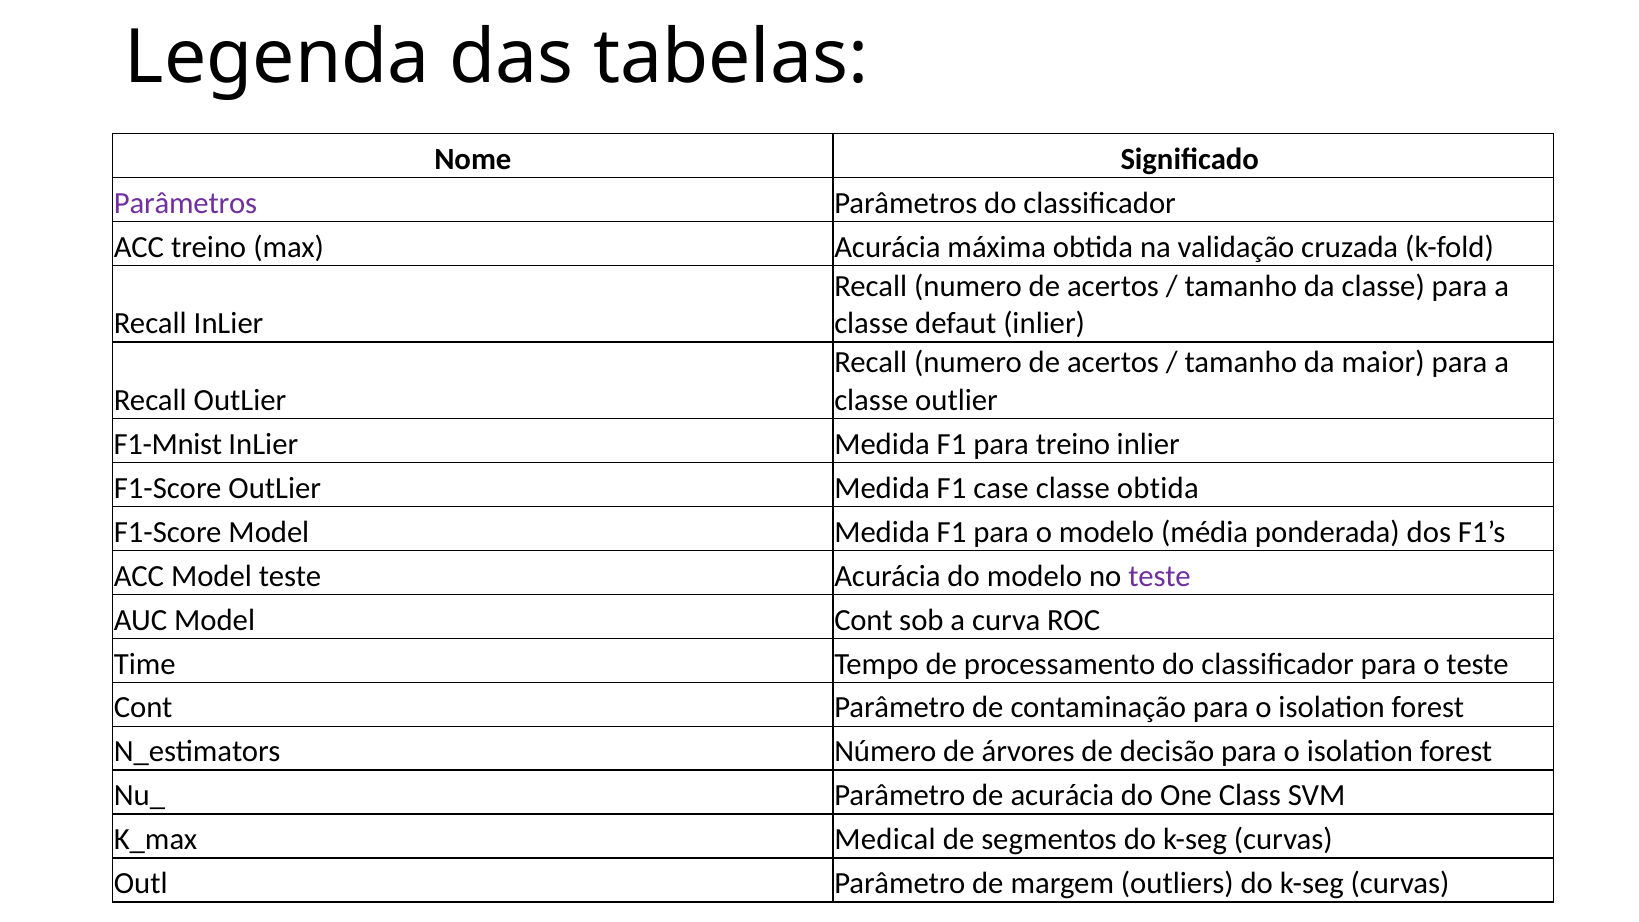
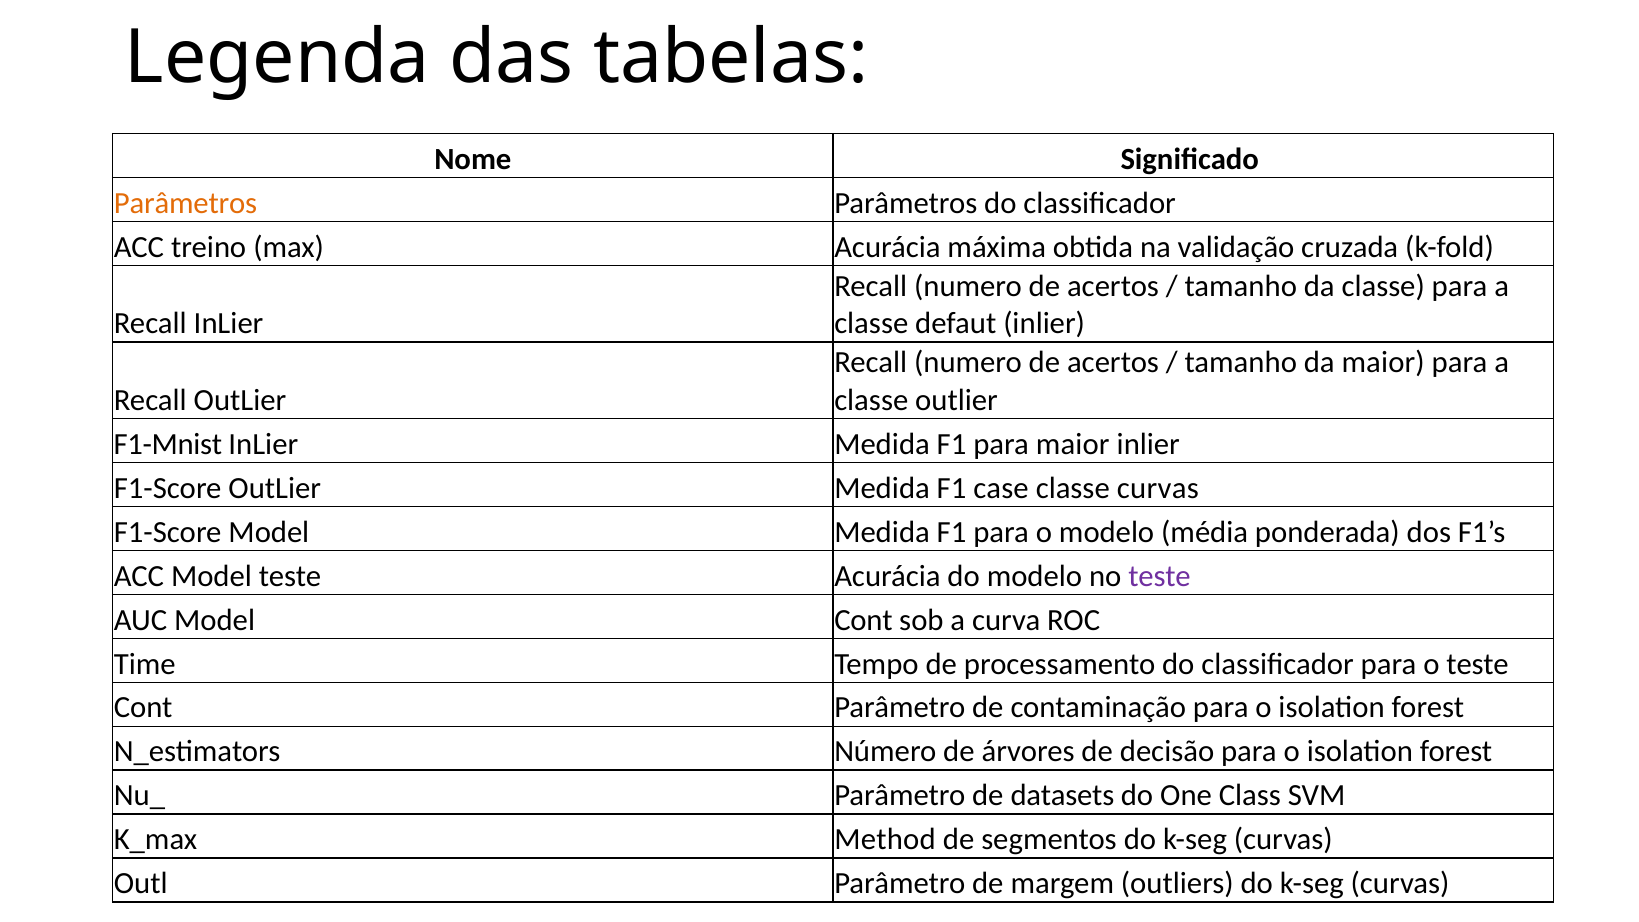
Parâmetros colour: purple -> orange (186, 203)
para treino: treino -> maior (1073, 444)
classe obtida: obtida -> curvas (1158, 488)
de acurácia: acurácia -> datasets (1062, 796)
Medical: Medical -> Method (885, 840)
